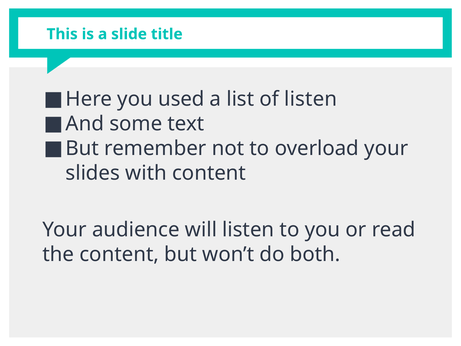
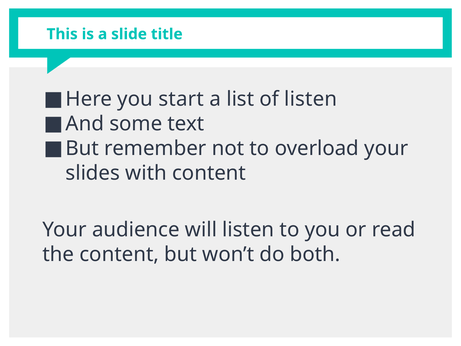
used: used -> start (181, 99)
